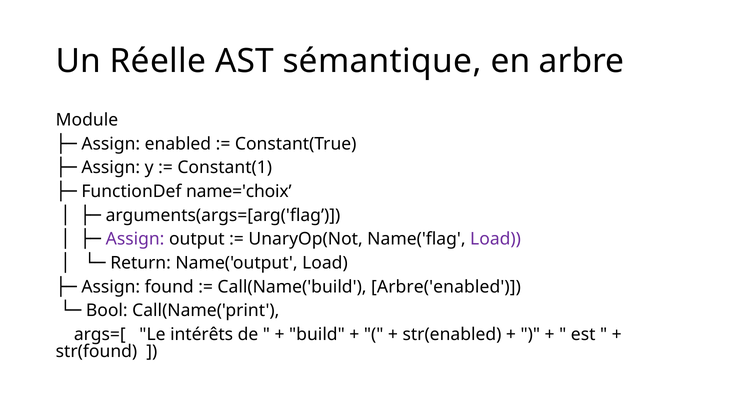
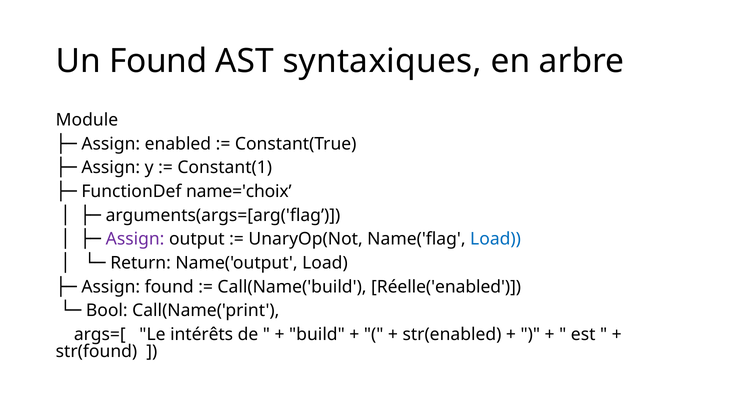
Un Réelle: Réelle -> Found (158, 61)
sémantique: sémantique -> syntaxiques (382, 61)
Load colour: purple -> blue (496, 239)
Arbre('enabled: Arbre('enabled -> Réelle('enabled (446, 287)
